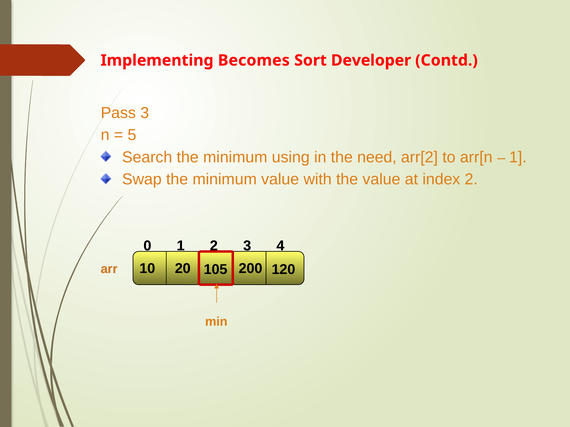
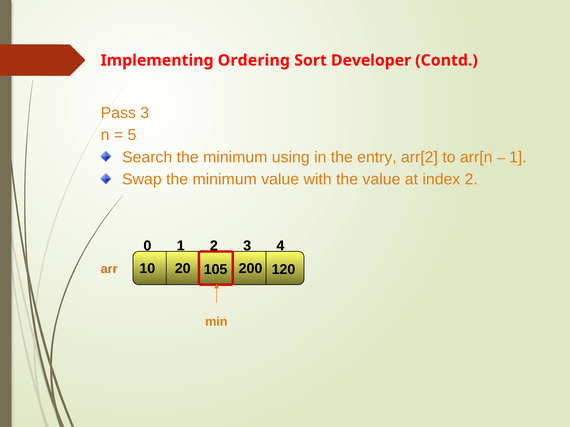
Becomes: Becomes -> Ordering (254, 60)
need: need -> entry (377, 157)
